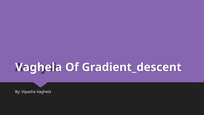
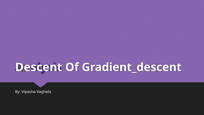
Vaghela: Vaghela -> Descent (39, 67)
